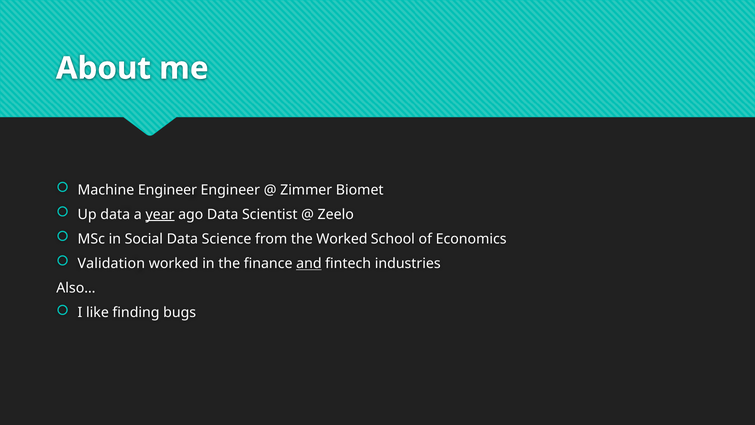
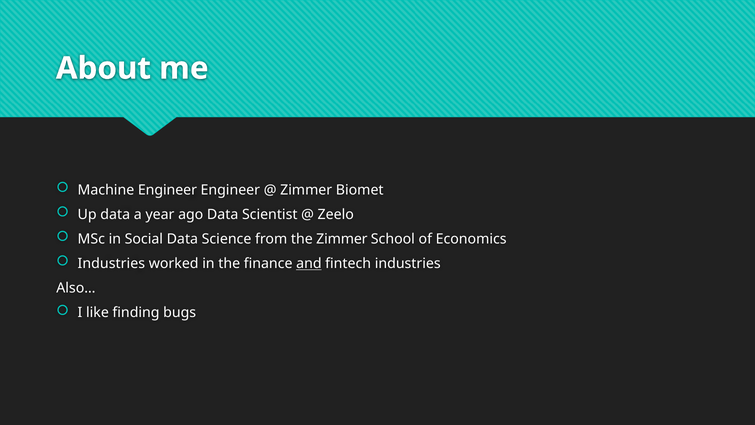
year underline: present -> none (160, 214)
the Worked: Worked -> Zimmer (342, 239)
Validation: Validation -> Industries (111, 263)
